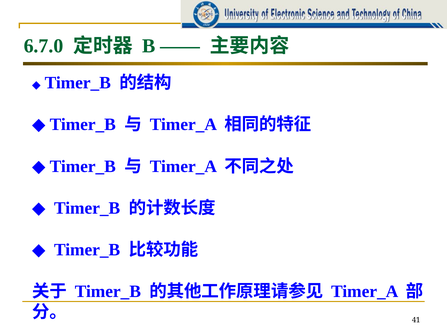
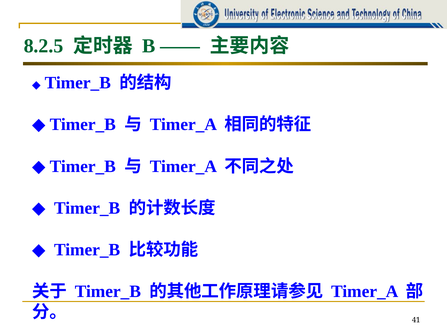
6.7.0: 6.7.0 -> 8.2.5 (44, 46)
